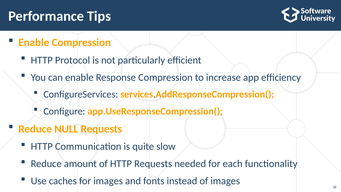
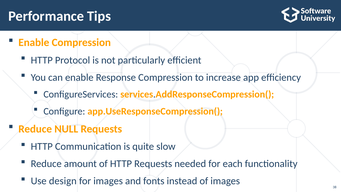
caches: caches -> design (63, 181)
